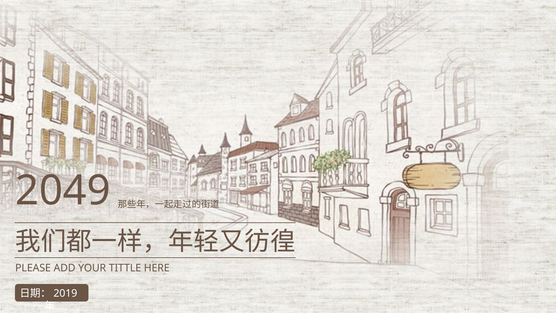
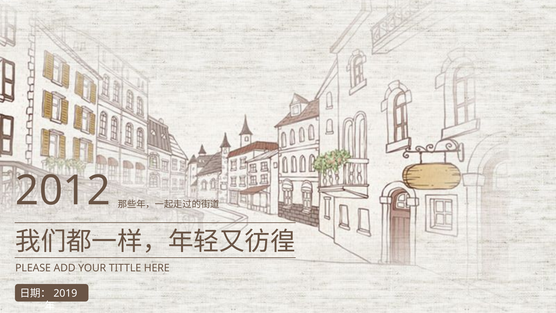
2049: 2049 -> 2012 (63, 190)
